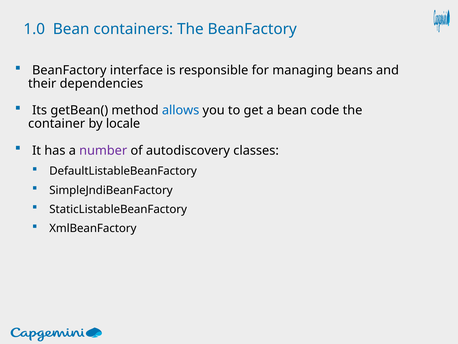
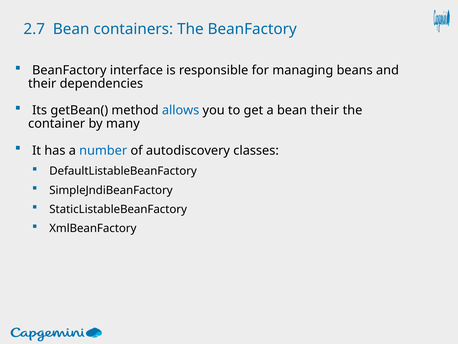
1.0: 1.0 -> 2.7 (34, 29)
bean code: code -> their (325, 110)
locale: locale -> many (123, 124)
number colour: purple -> blue (103, 150)
